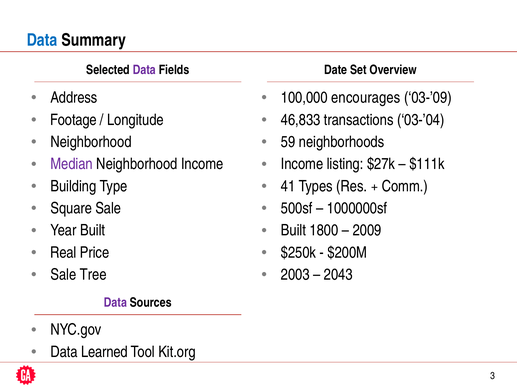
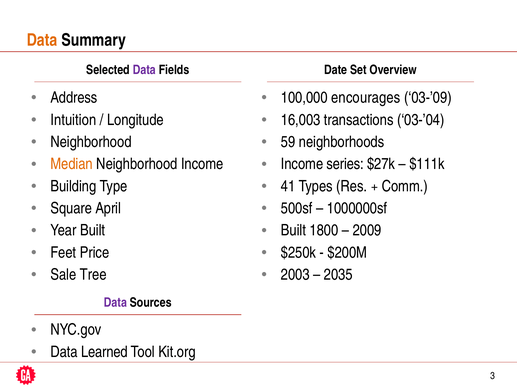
Data colour: blue -> orange (42, 40)
Footage: Footage -> Intuition (73, 120)
46,833: 46,833 -> 16,003 (301, 120)
Median colour: purple -> orange (72, 164)
listing: listing -> series (345, 164)
Square Sale: Sale -> April (108, 208)
Real: Real -> Feet (63, 252)
2043: 2043 -> 2035 (338, 274)
